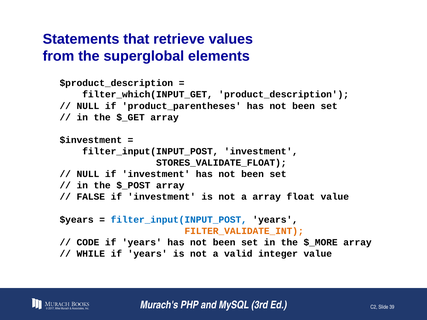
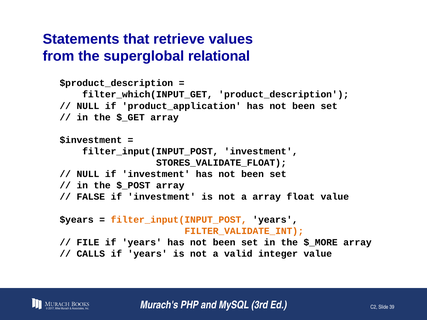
elements: elements -> relational (219, 56)
product_parentheses: product_parentheses -> product_application (182, 106)
filter_input(INPUT_POST colour: blue -> orange (179, 220)
CODE: CODE -> FILE (88, 243)
WHILE: WHILE -> CALLS (91, 254)
